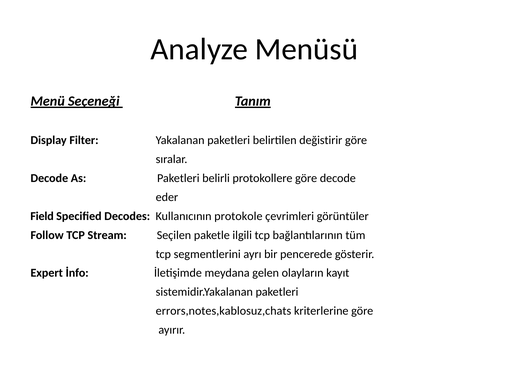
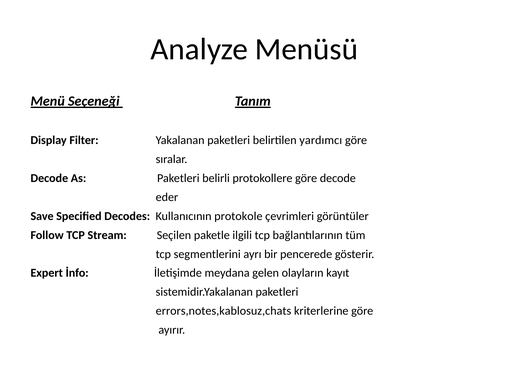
değistirir: değistirir -> yardımcı (321, 140)
Field: Field -> Save (42, 216)
